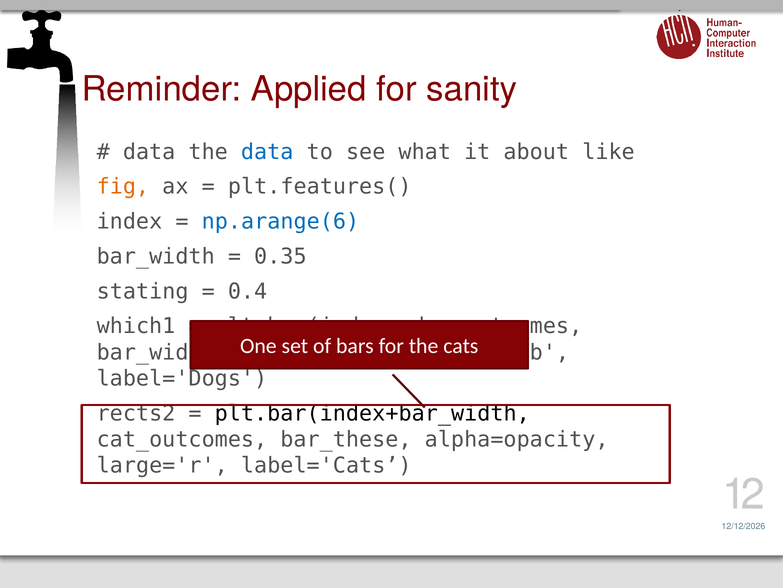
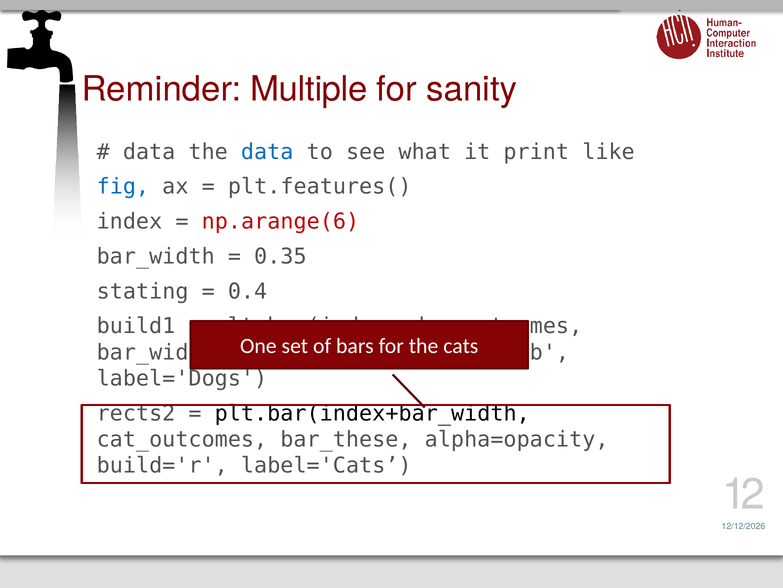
Applied: Applied -> Multiple (309, 89)
about: about -> print (536, 152)
fig colour: orange -> blue (123, 187)
np.arange(6 colour: blue -> red (280, 221)
which1: which1 -> build1 (136, 326)
large='r: large='r -> build='r (162, 465)
